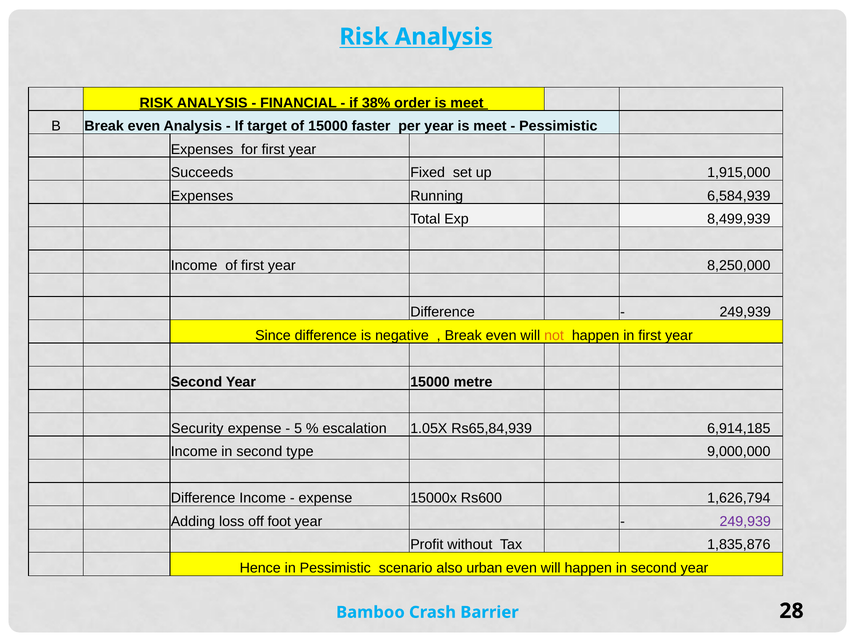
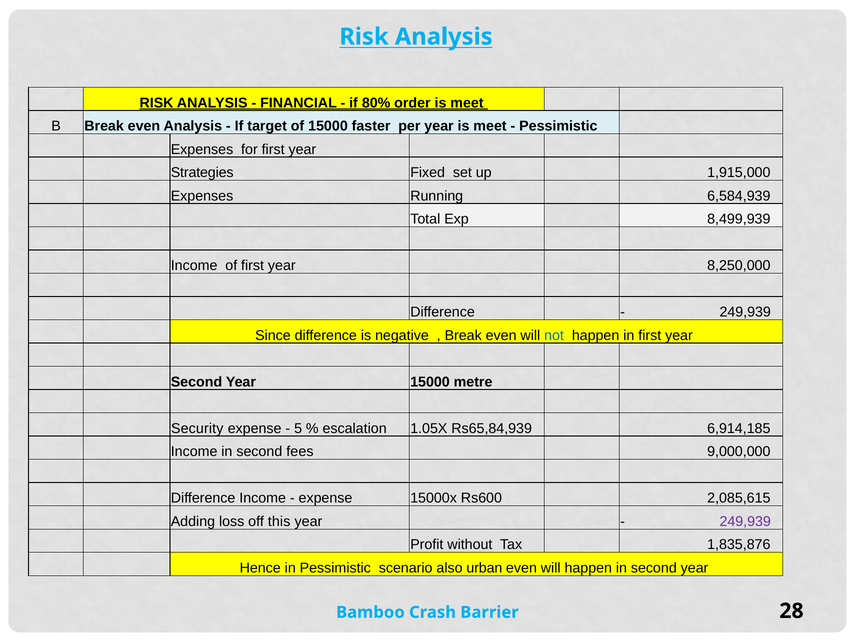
38%: 38% -> 80% (376, 103)
Succeeds: Succeeds -> Strategies (202, 173)
not colour: orange -> blue (554, 335)
type: type -> fees (300, 452)
1,626,794: 1,626,794 -> 2,085,615 (739, 498)
foot: foot -> this (279, 522)
